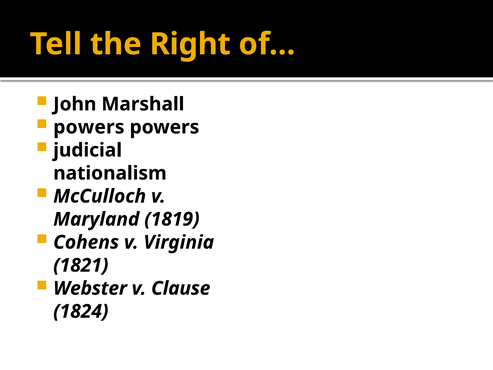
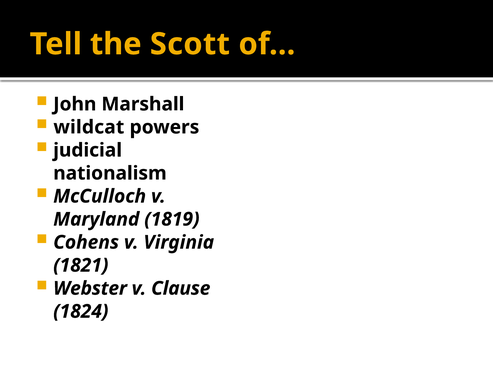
Right: Right -> Scott (190, 44)
powers: powers -> wildcat (89, 127)
